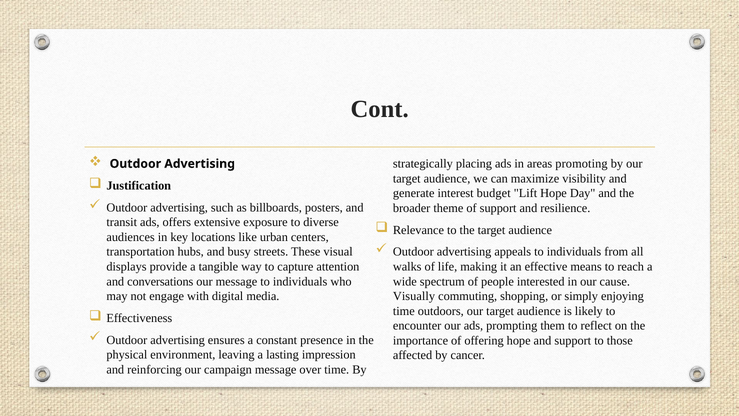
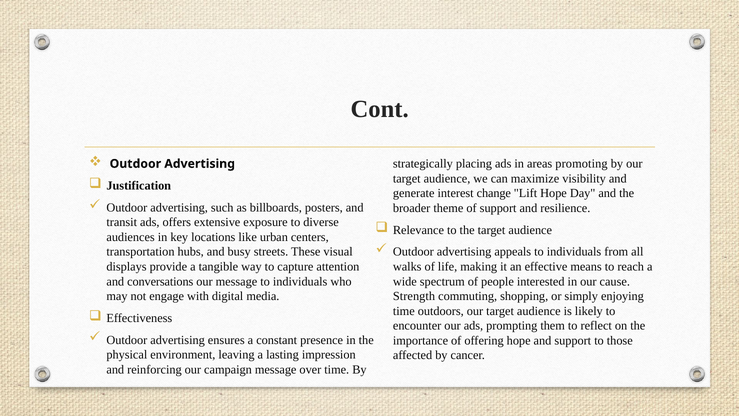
budget: budget -> change (494, 193)
Visually: Visually -> Strength (414, 296)
